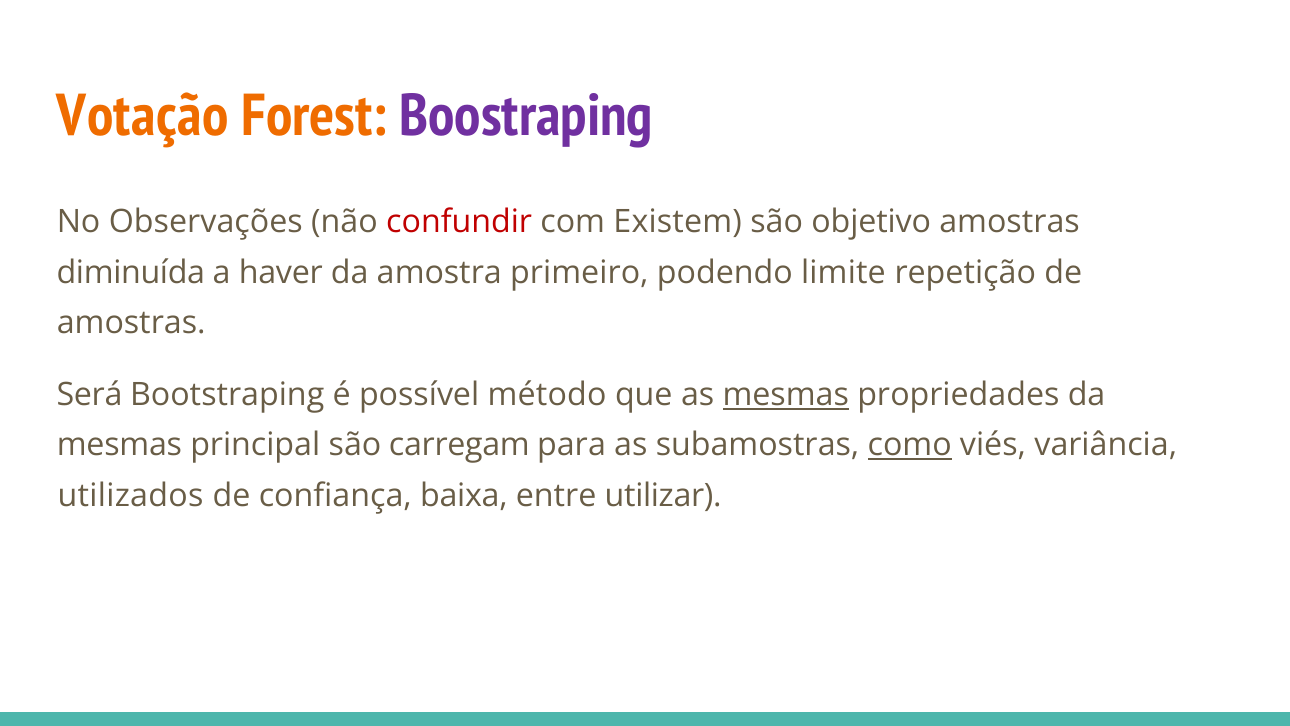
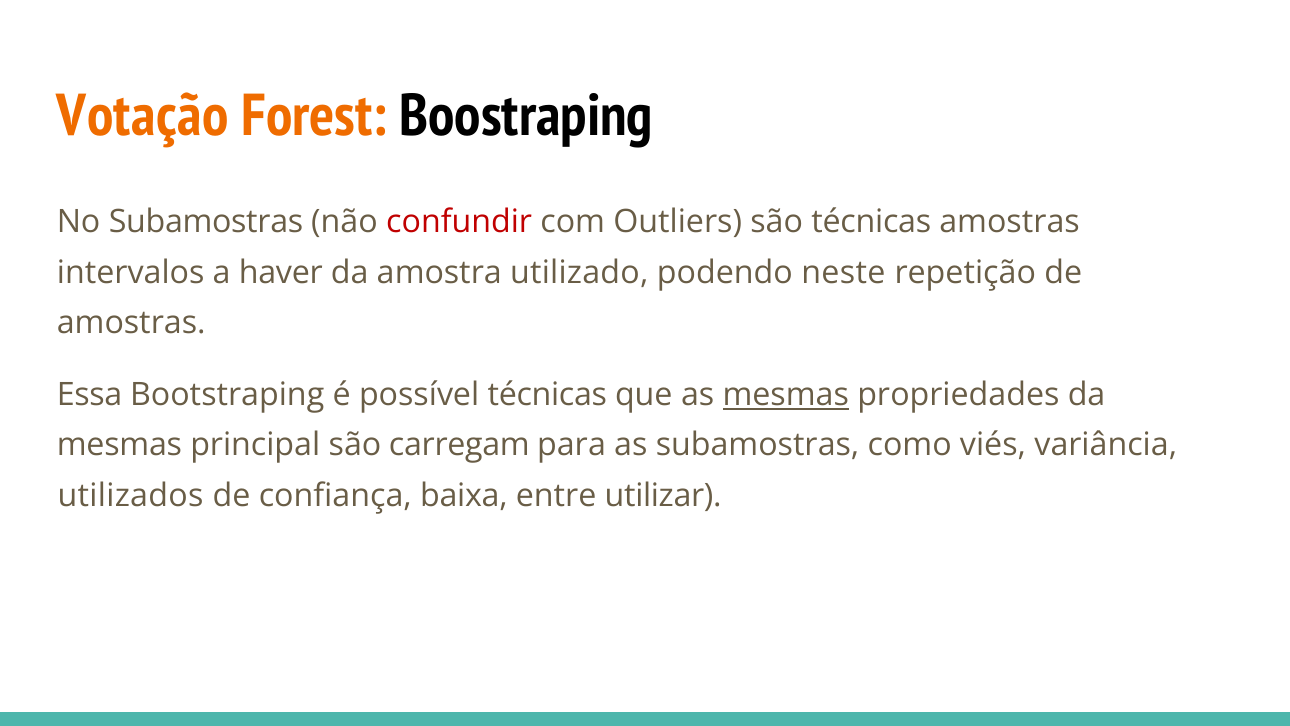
Boostraping colour: purple -> black (526, 116)
No Observações: Observações -> Subamostras (206, 222)
Existem: Existem -> Outliers (678, 222)
são objetivo: objetivo -> técnicas (871, 222)
diminuída: diminuída -> intervalos (131, 272)
primeiro: primeiro -> utilizado (579, 272)
limite: limite -> neste (843, 272)
Será: Será -> Essa (90, 395)
possível método: método -> técnicas (547, 395)
como underline: present -> none (910, 445)
